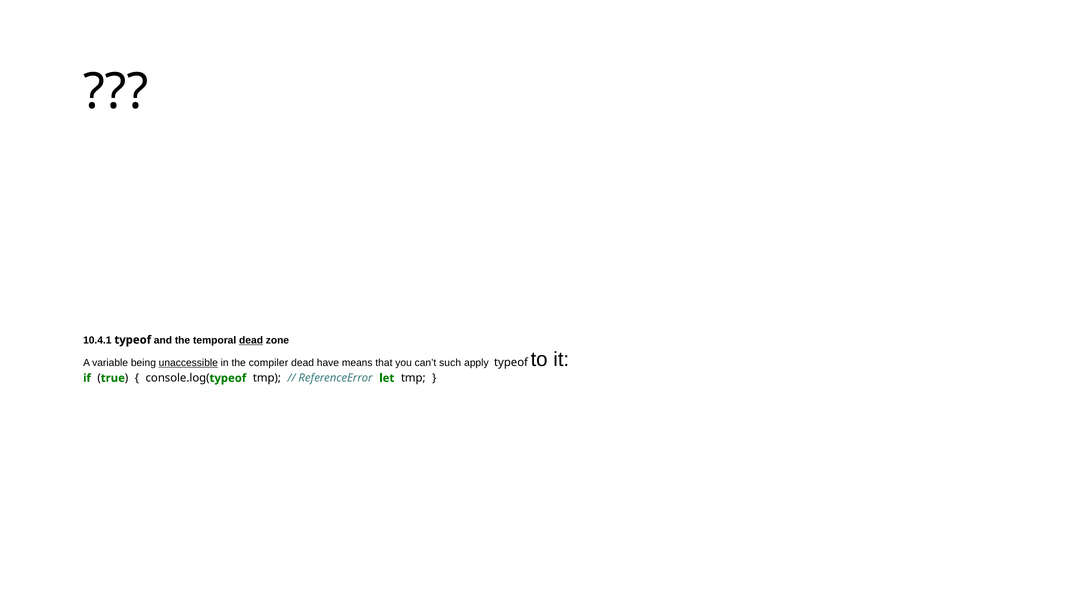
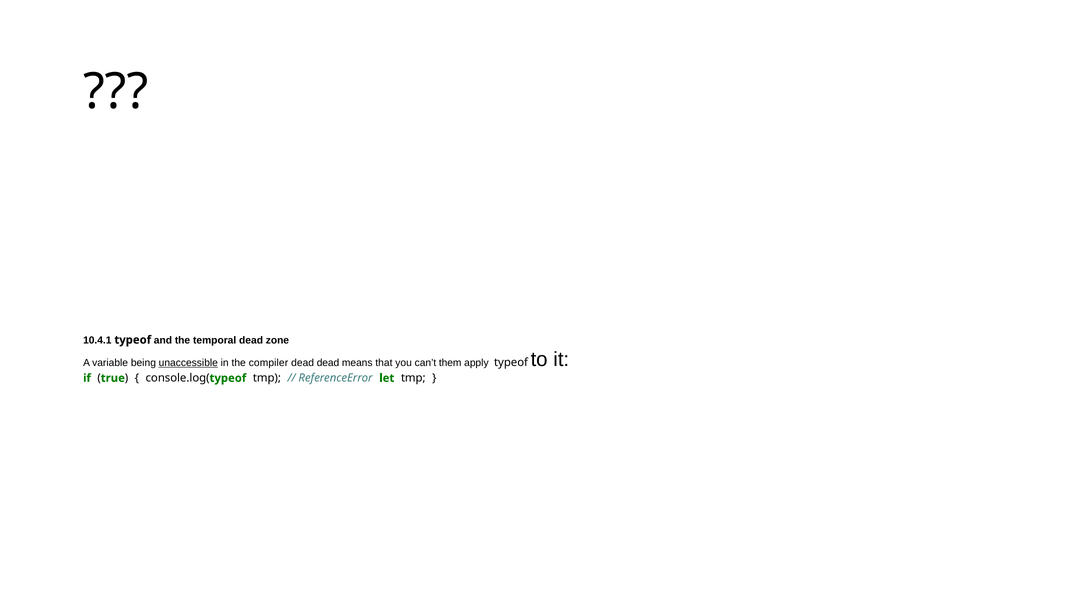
dead underline: present -> none (251, 340)
dead have: have -> dead (328, 363)
such: such -> them (450, 363)
